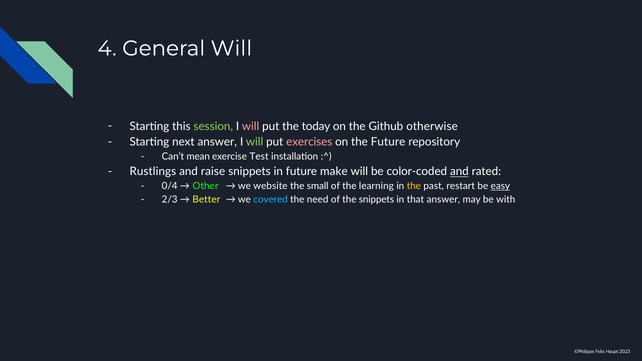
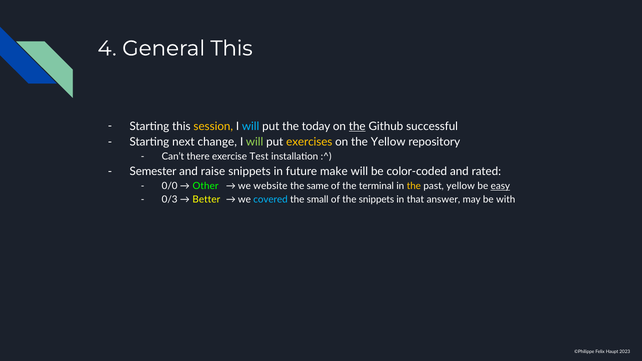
General Will: Will -> This (231, 48)
session colour: light green -> yellow (213, 126)
will colour: pink -> light blue (251, 126)
the underline: none -> present (357, 126)
otherwise: otherwise -> successful (432, 126)
next answer: answer -> change (217, 142)
exercises colour: pink -> yellow (309, 142)
the Future: Future -> Yellow (388, 142)
mean: mean -> there (198, 157)
Rustlings: Rustlings -> Semester (153, 172)
and underline: present -> none (459, 172)
0/4: 0/4 -> 0/0 (170, 186)
small: small -> same (318, 186)
learning: learning -> terminal (376, 186)
past restart: restart -> yellow (461, 186)
2/3: 2/3 -> 0/3 (170, 200)
need: need -> small (318, 200)
